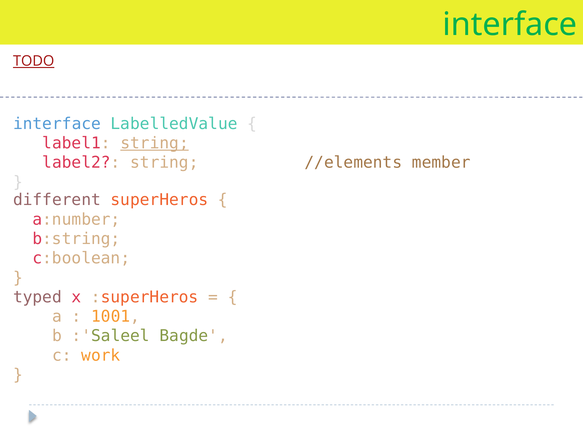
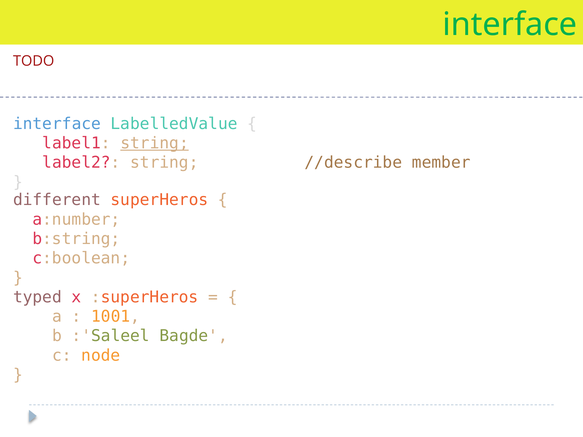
TODO underline: present -> none (34, 61)
//elements: //elements -> //describe (353, 163)
work: work -> node (101, 356)
